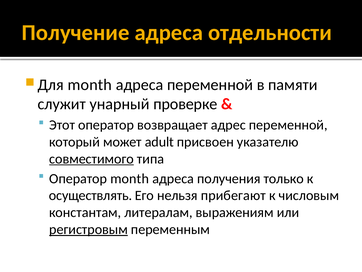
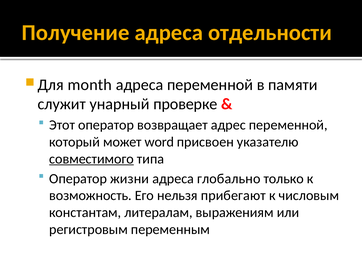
adult: adult -> word (159, 142)
Оператор month: month -> жизни (130, 178)
получения: получения -> глобально (229, 178)
осуществлять: осуществлять -> возможность (90, 195)
регистровым underline: present -> none (89, 229)
